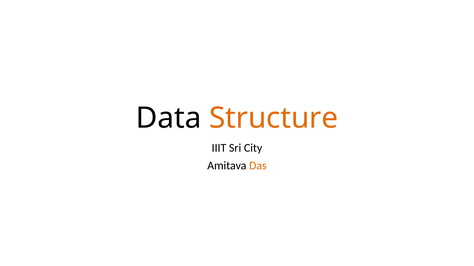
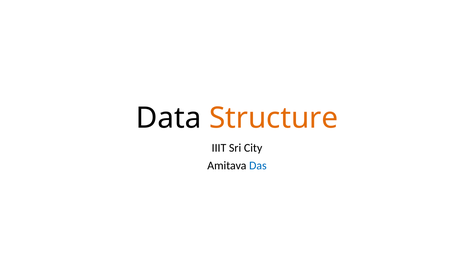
Das colour: orange -> blue (258, 166)
